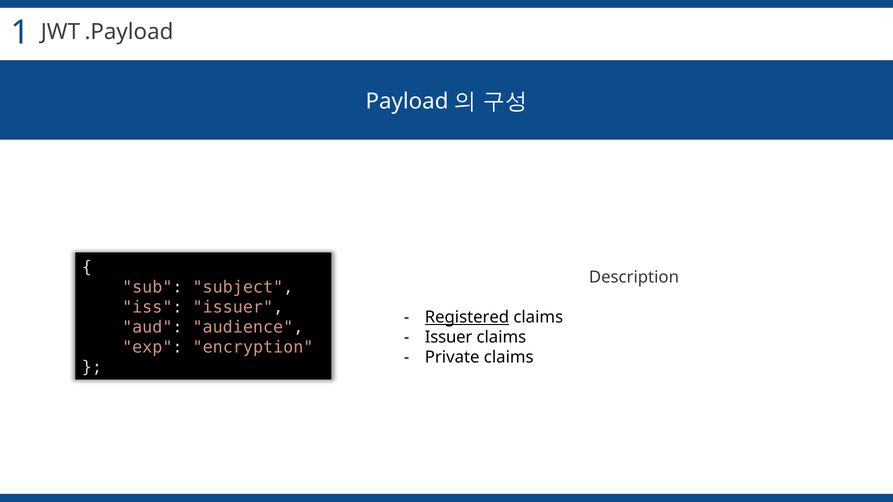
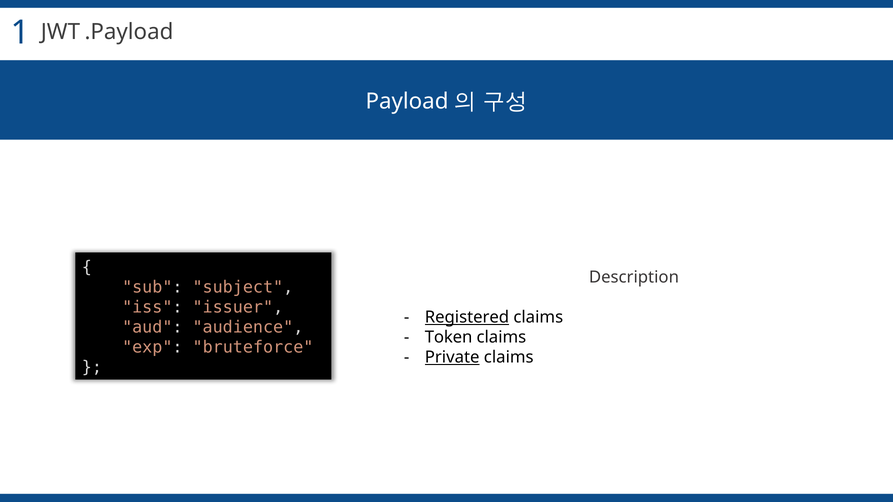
Issuer: Issuer -> Token (449, 338)
encryption: encryption -> bruteforce (253, 348)
Private underline: none -> present (452, 358)
